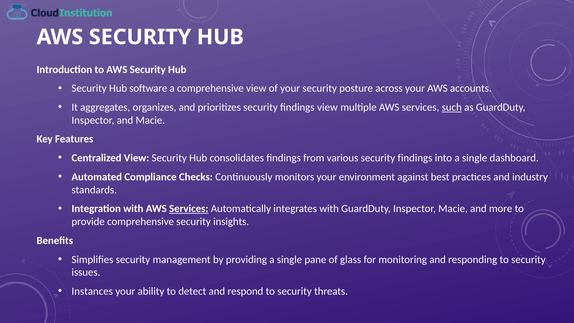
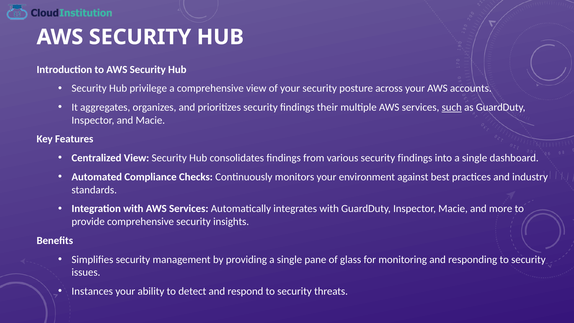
software: software -> privilege (148, 88)
findings view: view -> their (327, 107)
Services underline: present -> none (189, 209)
